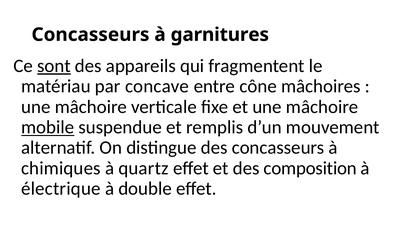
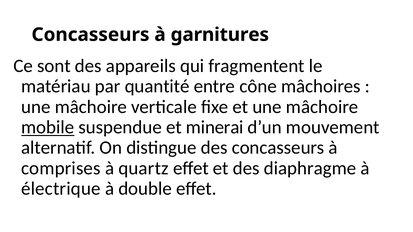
sont underline: present -> none (54, 66)
concave: concave -> quantité (157, 86)
remplis: remplis -> minerai (215, 127)
chimiques: chimiques -> comprises (61, 168)
composition: composition -> diaphragme (310, 168)
